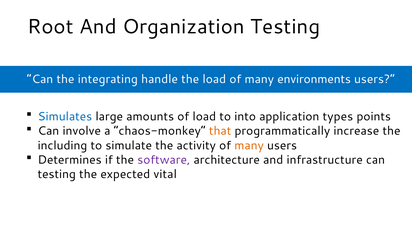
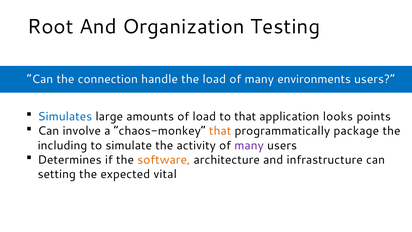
integrating: integrating -> connection (108, 79)
to into: into -> that (245, 116)
types: types -> looks (338, 116)
increase: increase -> package (356, 131)
many colour: orange -> purple (249, 145)
software colour: purple -> orange (164, 160)
testing: testing -> setting (57, 174)
